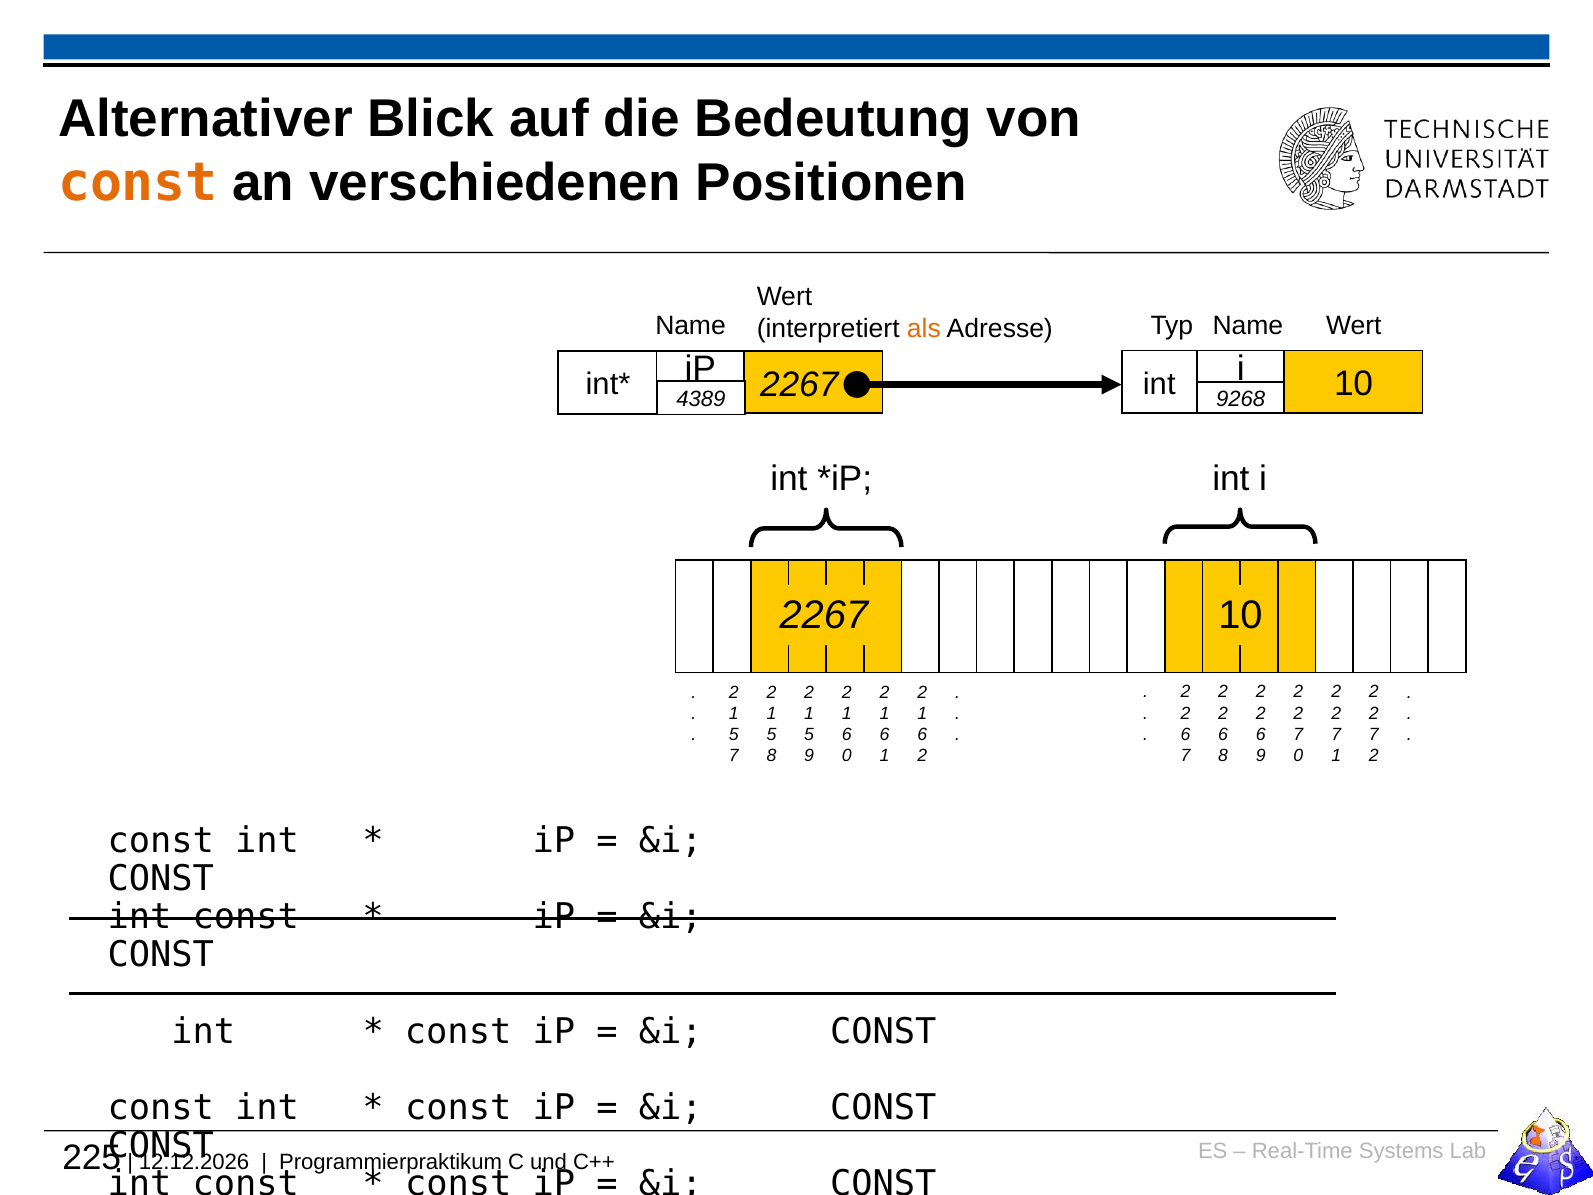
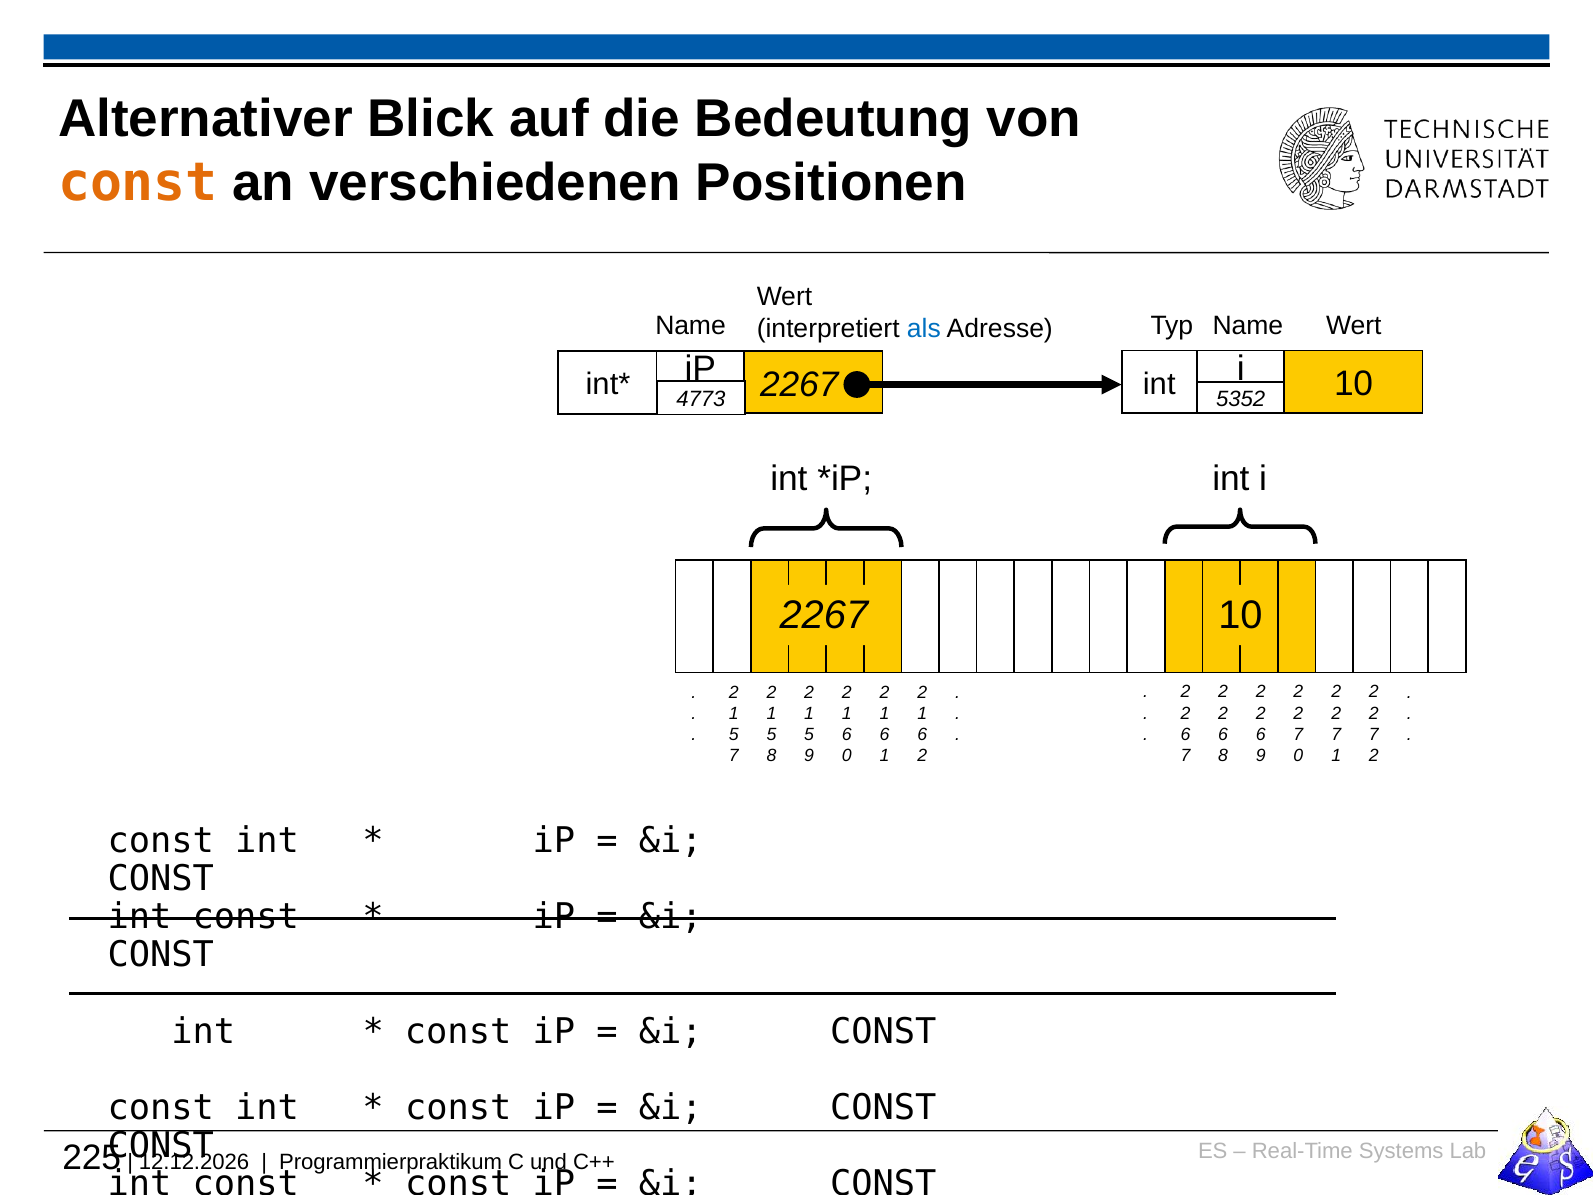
als colour: orange -> blue (924, 329)
9268: 9268 -> 5352 (1241, 399)
4389: 4389 -> 4773 (701, 399)
